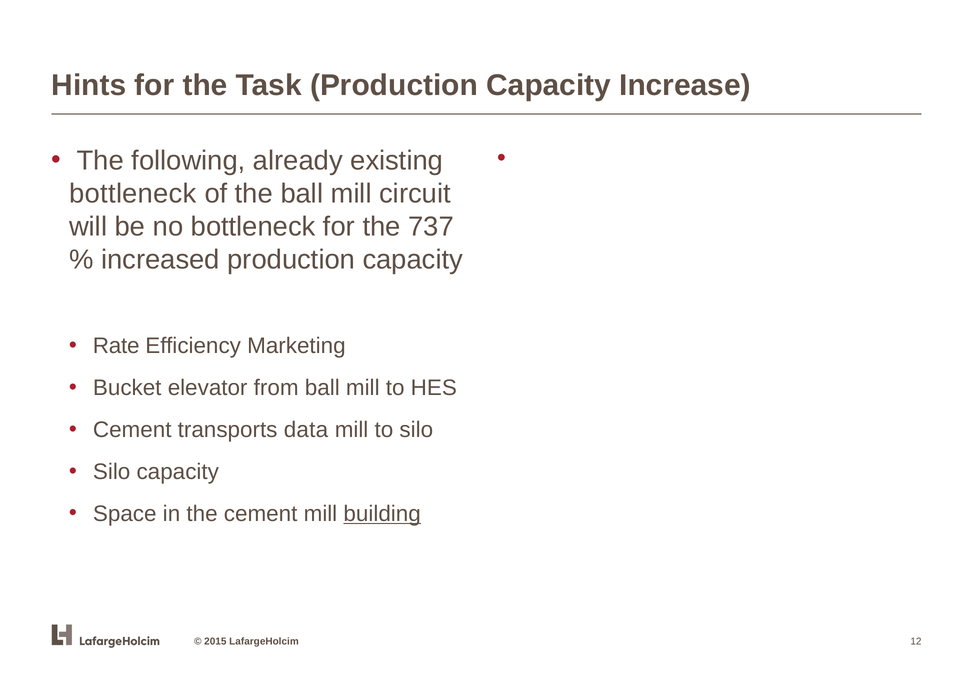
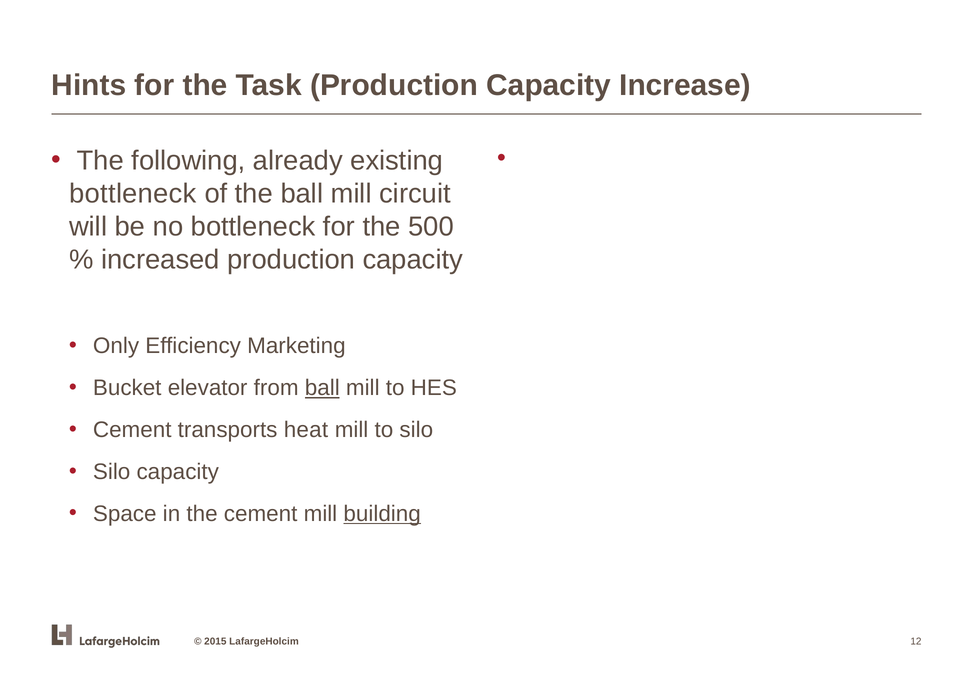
737: 737 -> 500 (431, 227)
Rate: Rate -> Only (116, 346)
ball underline: none -> present (322, 388)
data: data -> heat (306, 430)
